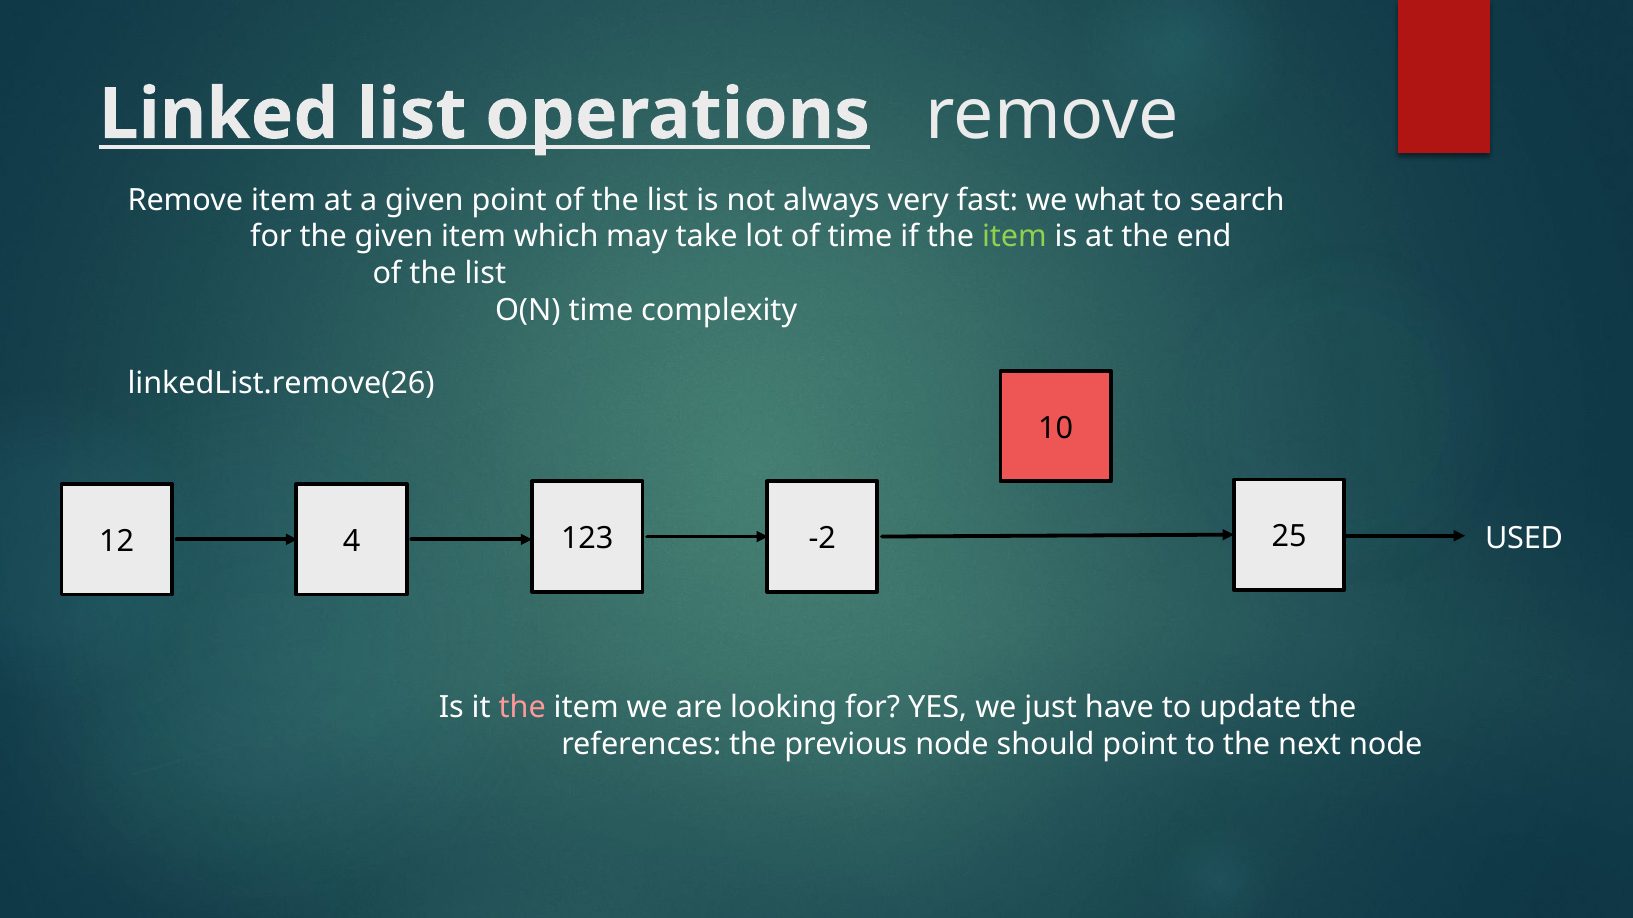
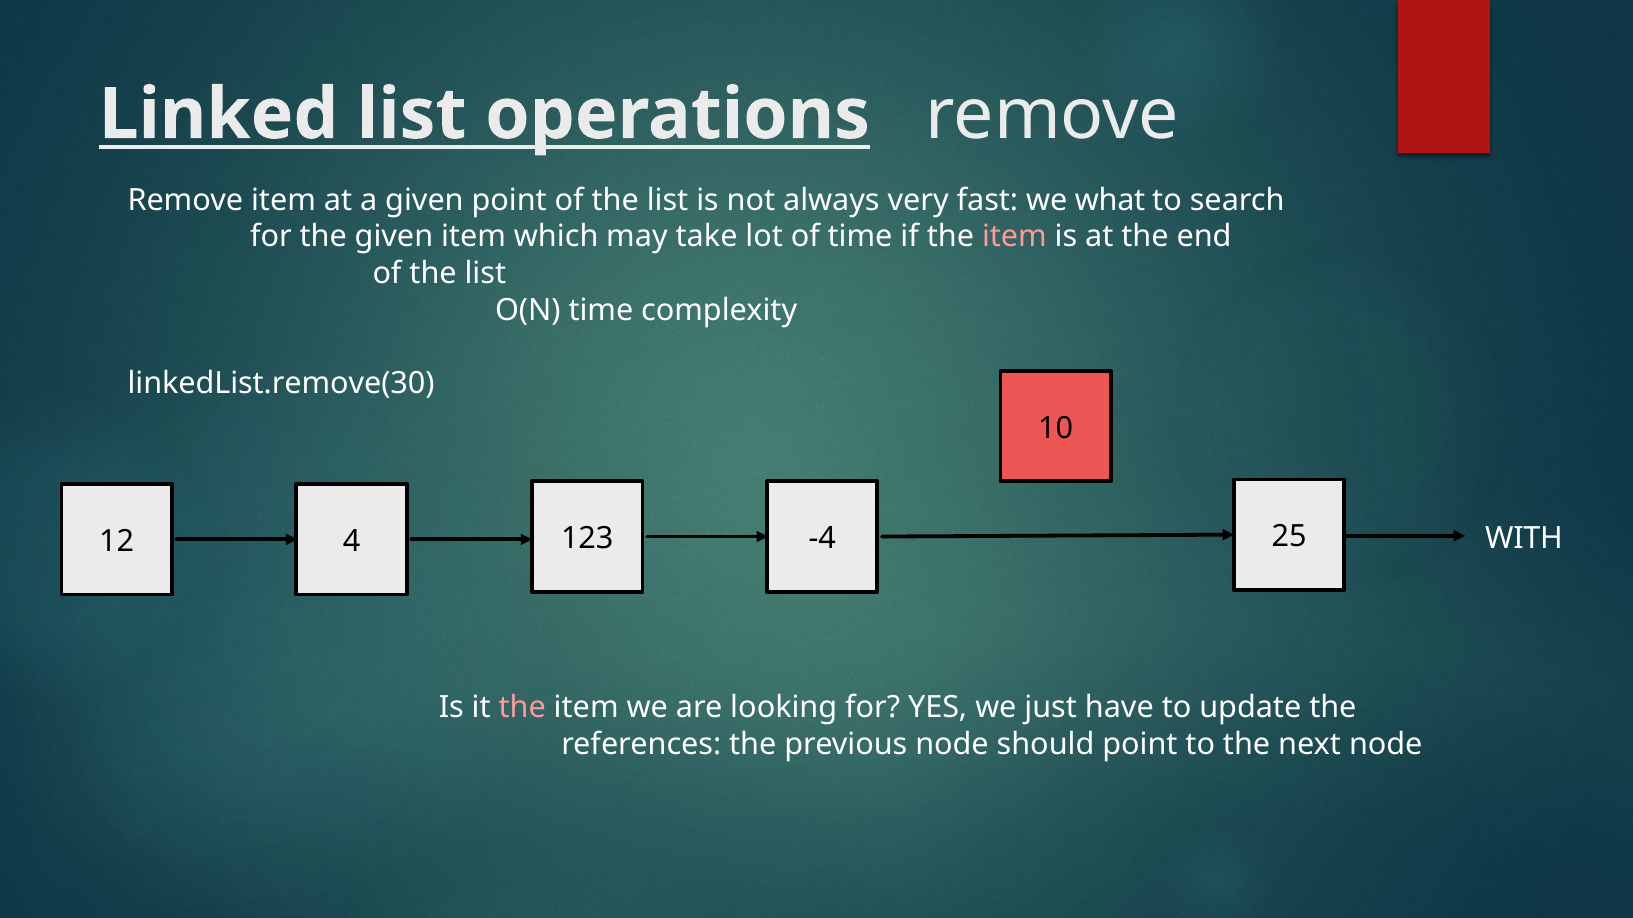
item colour: light green -> pink (1014, 237)
linkedList.remove(26: linkedList.remove(26 -> linkedList.remove(30 (281, 384)
-2: -2 -> -4 (822, 539)
USED: USED -> WITH (1524, 539)
